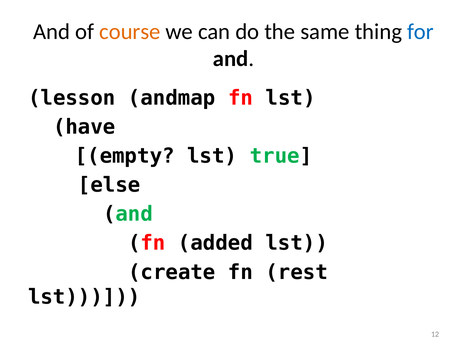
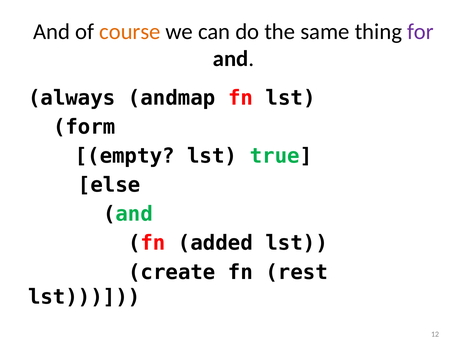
for colour: blue -> purple (420, 32)
lesson: lesson -> always (72, 98)
have: have -> form (84, 127)
